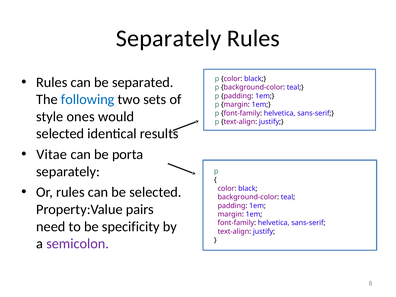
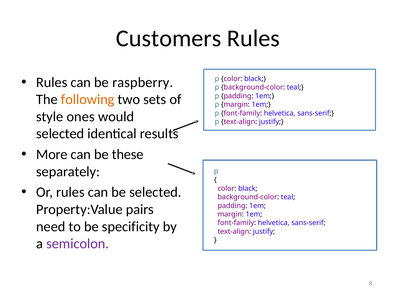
Separately: Separately -> Customers (169, 38)
separated: separated -> raspberry (143, 82)
following colour: blue -> orange (88, 99)
Vitae: Vitae -> More (52, 154)
porta: porta -> these (128, 154)
